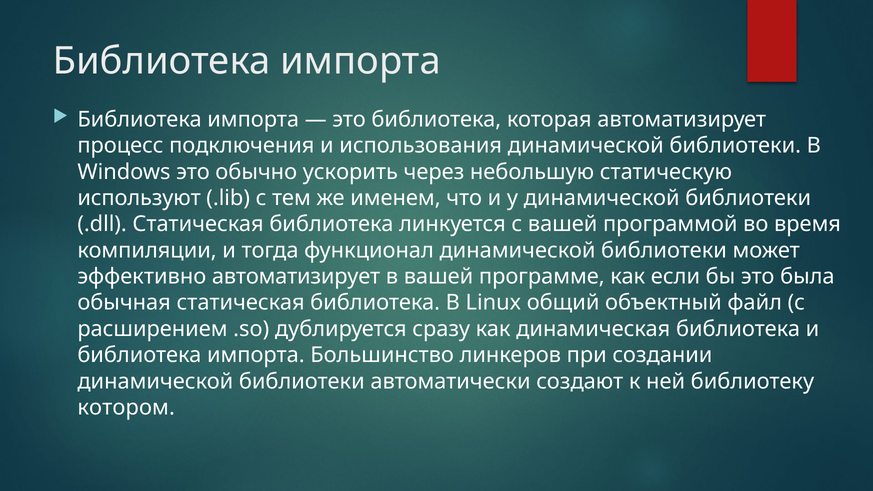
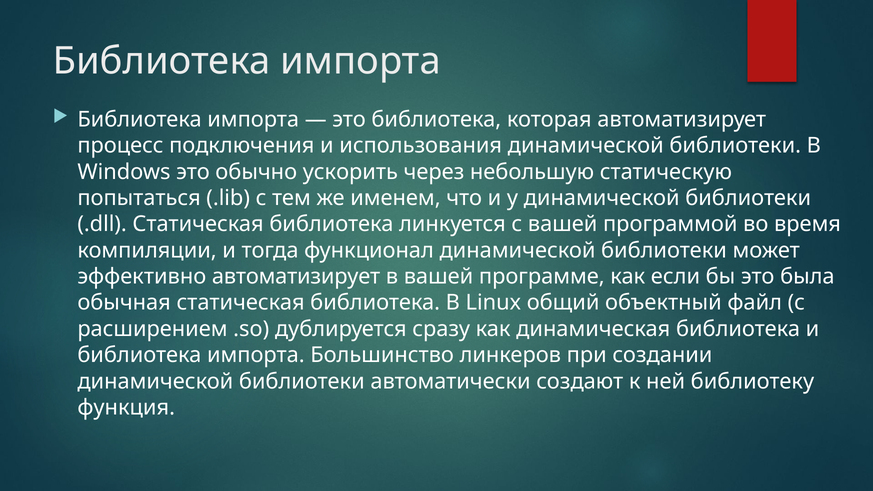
используют: используют -> попытаться (139, 198)
котором: котором -> функция (126, 408)
